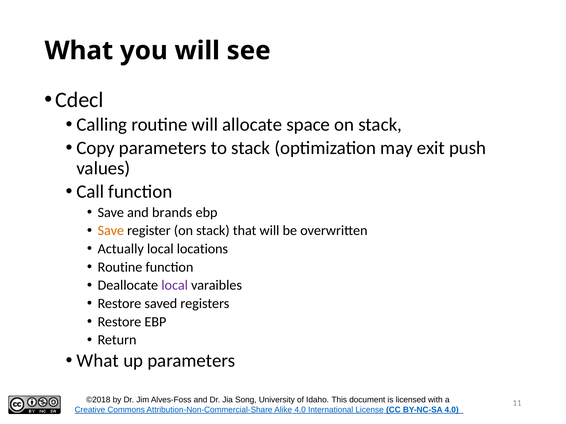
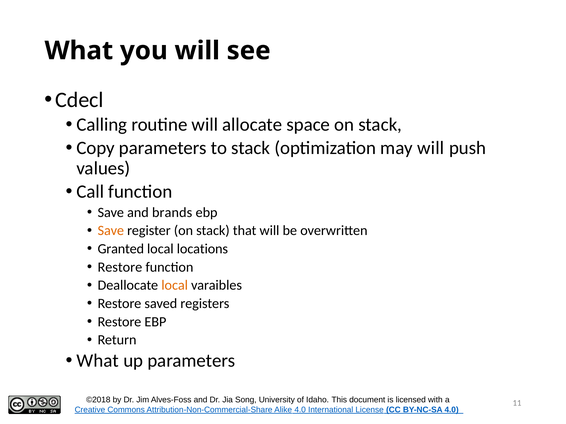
may exit: exit -> will (431, 148)
Actually: Actually -> Granted (121, 249)
Routine: Routine -> Restore (120, 267)
local colour: purple -> orange (175, 286)
